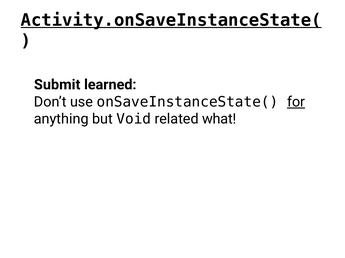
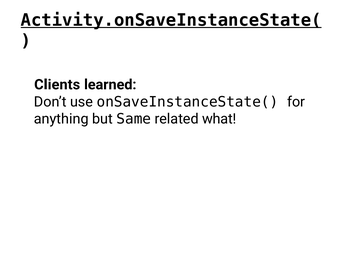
Submit: Submit -> Clients (57, 85)
for underline: present -> none (296, 102)
Void: Void -> Same (134, 119)
